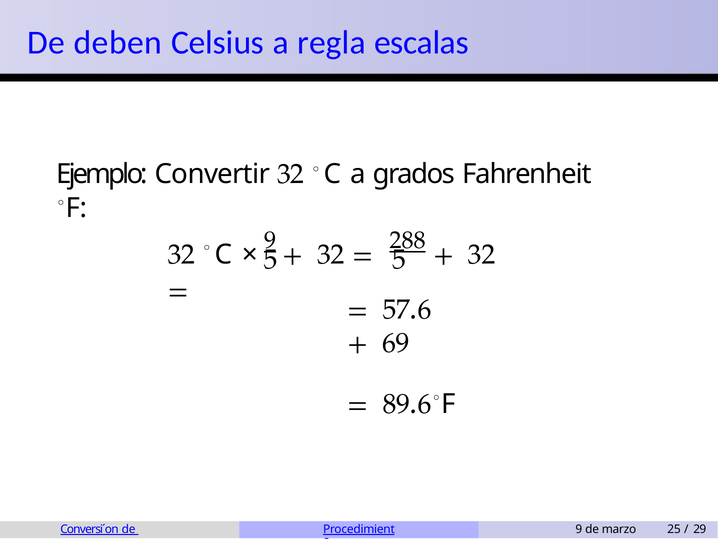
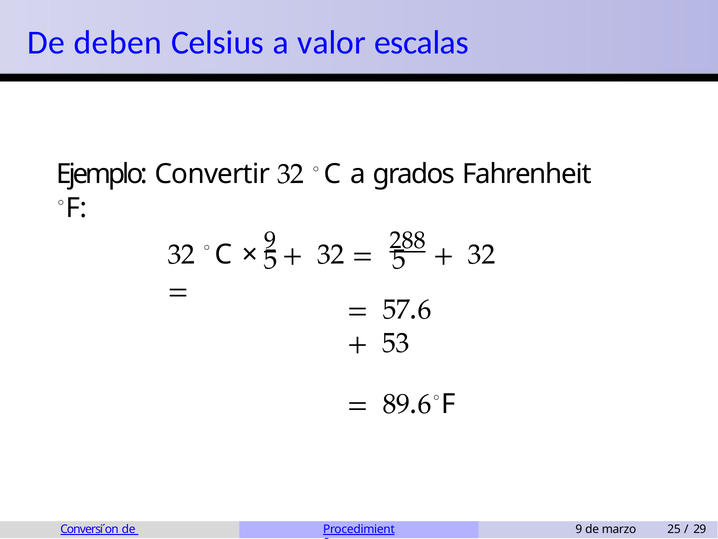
regla: regla -> valor (332, 43)
69: 69 -> 53 (396, 343)
